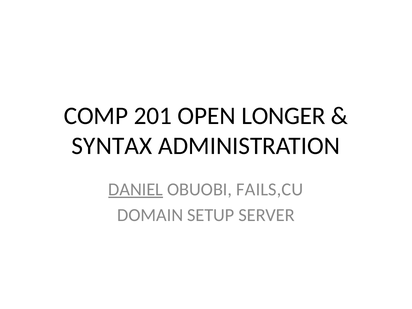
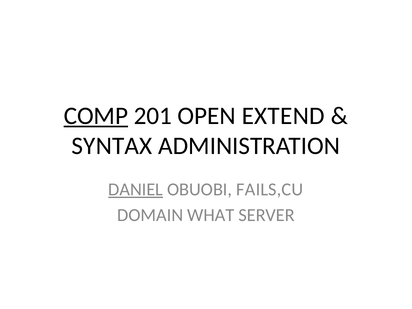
COMP underline: none -> present (96, 116)
LONGER: LONGER -> EXTEND (283, 116)
SETUP: SETUP -> WHAT (211, 215)
